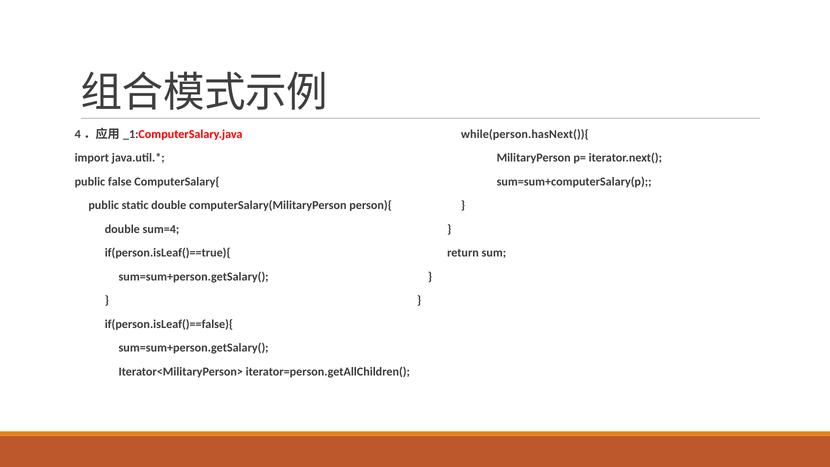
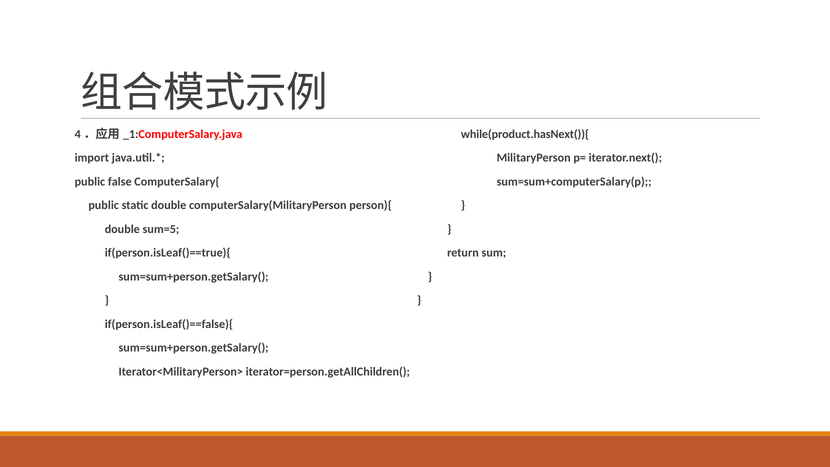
while(person.hasNext()){: while(person.hasNext()){ -> while(product.hasNext()){ (525, 134)
sum=4: sum=4 -> sum=5 (161, 229)
